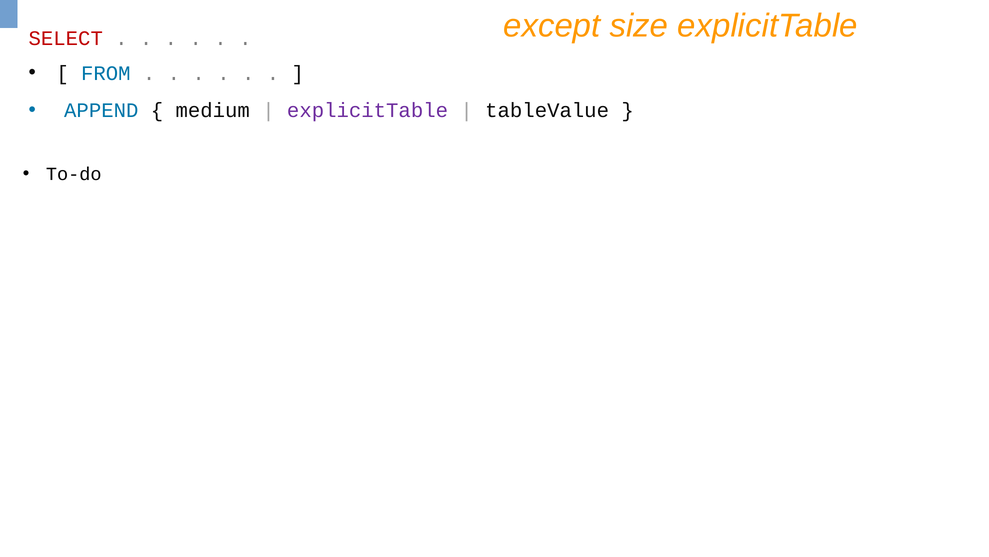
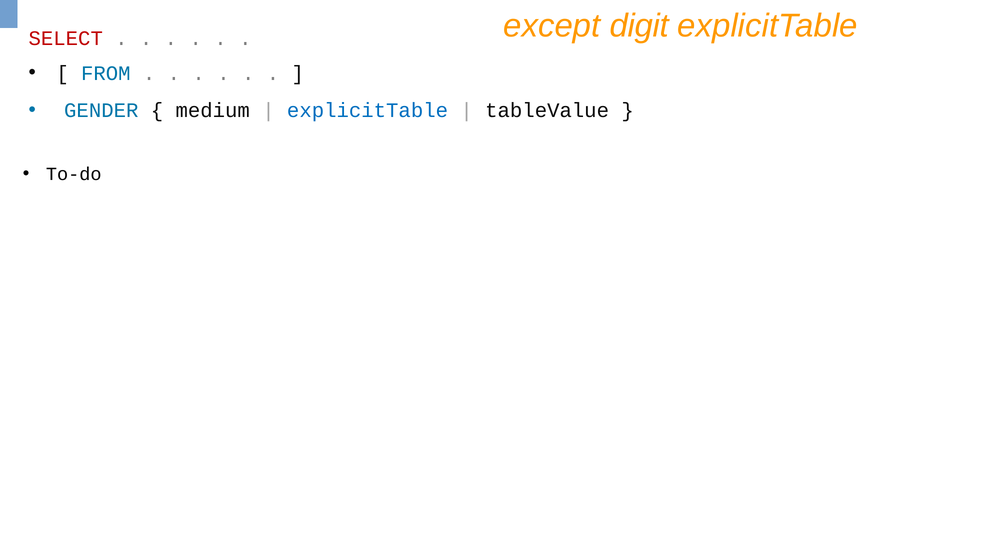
size: size -> digit (639, 26)
APPEND: APPEND -> GENDER (101, 110)
explicitTable colour: purple -> blue (368, 110)
